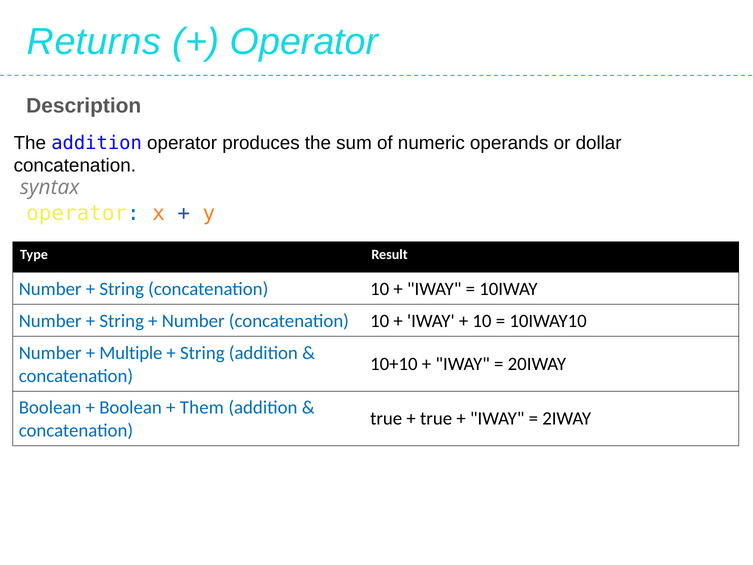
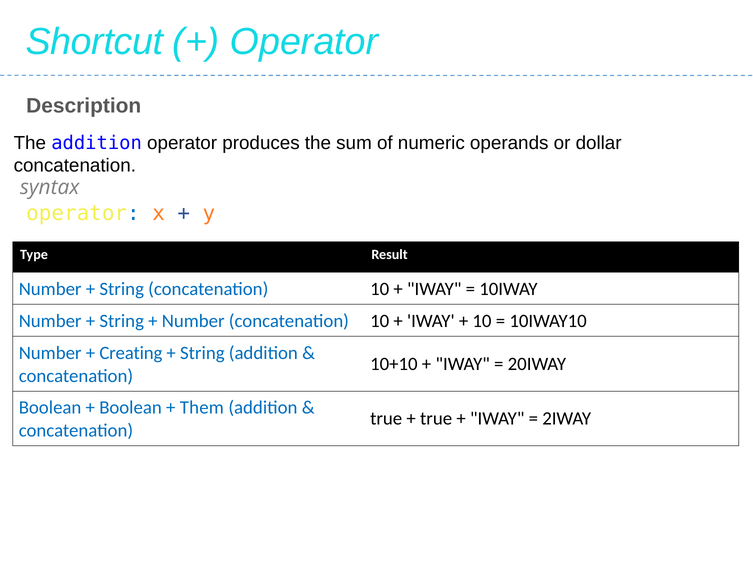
Returns: Returns -> Shortcut (94, 42)
Multiple: Multiple -> Creating (131, 353)
